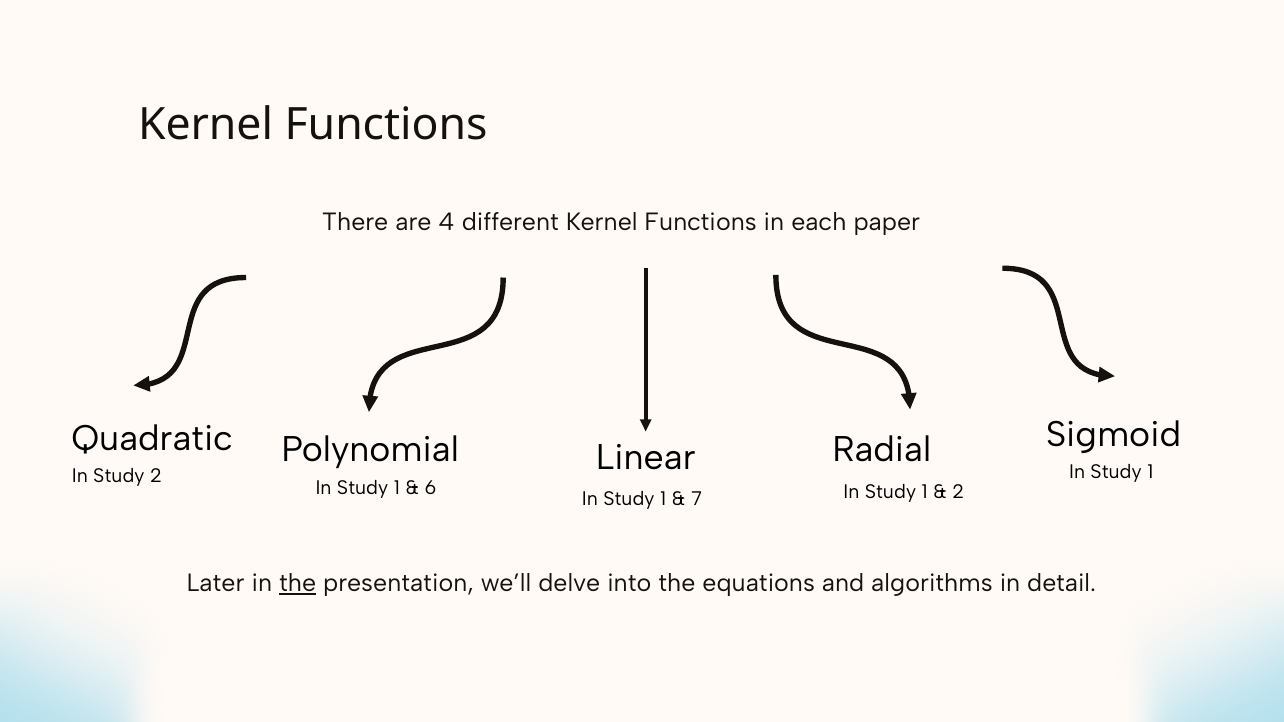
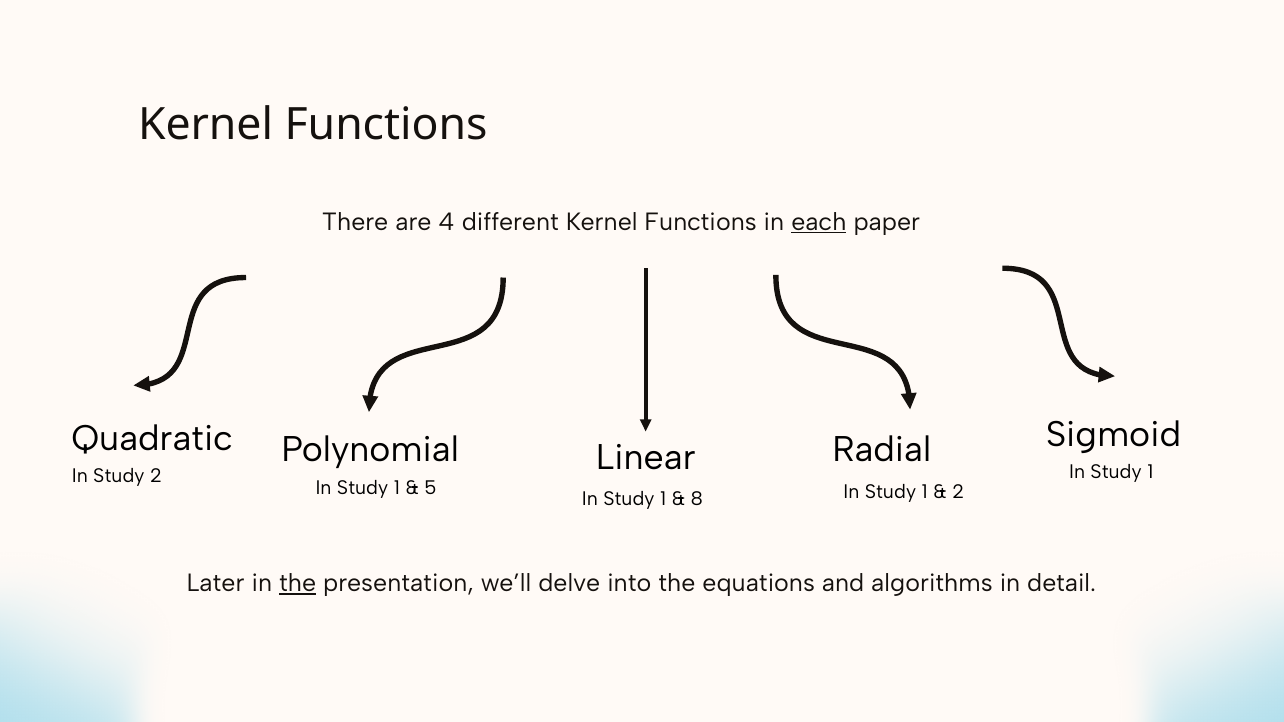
each underline: none -> present (819, 222)
6: 6 -> 5 (431, 488)
7: 7 -> 8 (697, 499)
